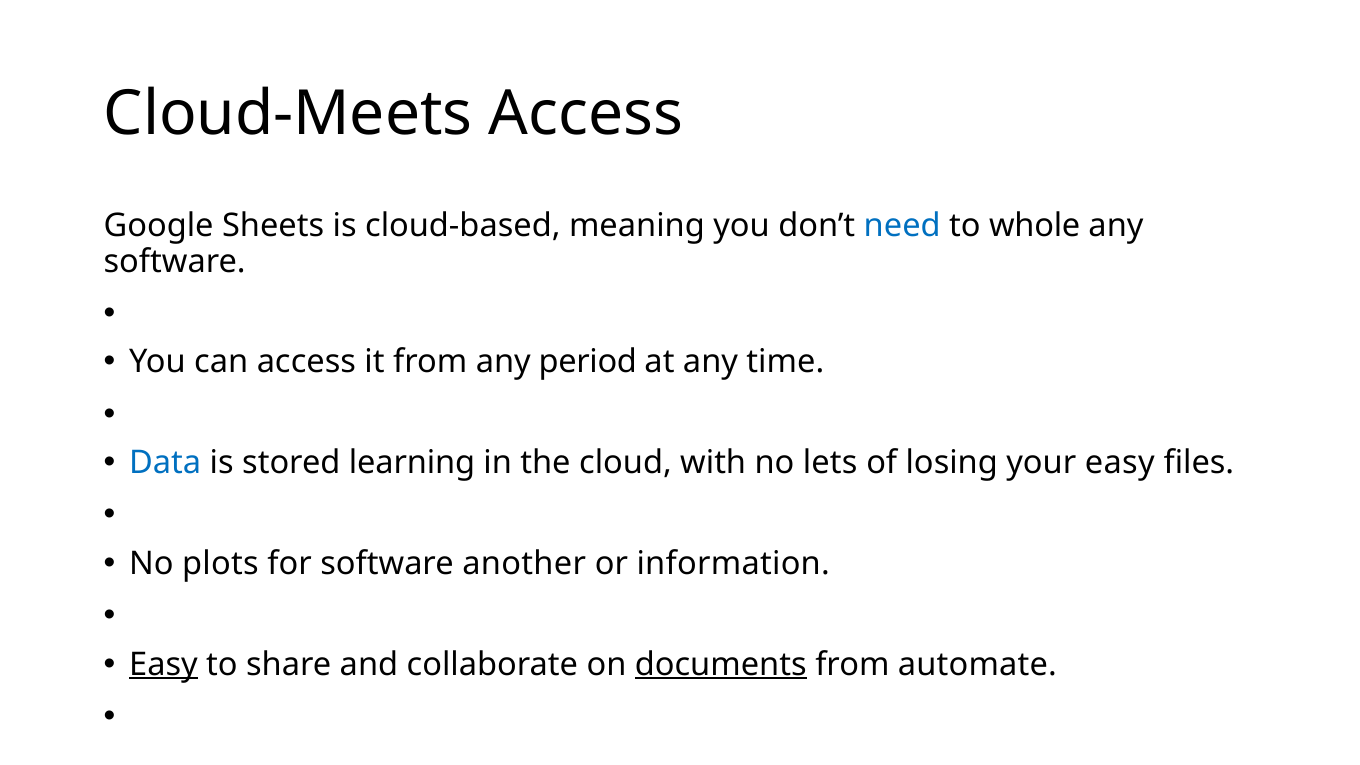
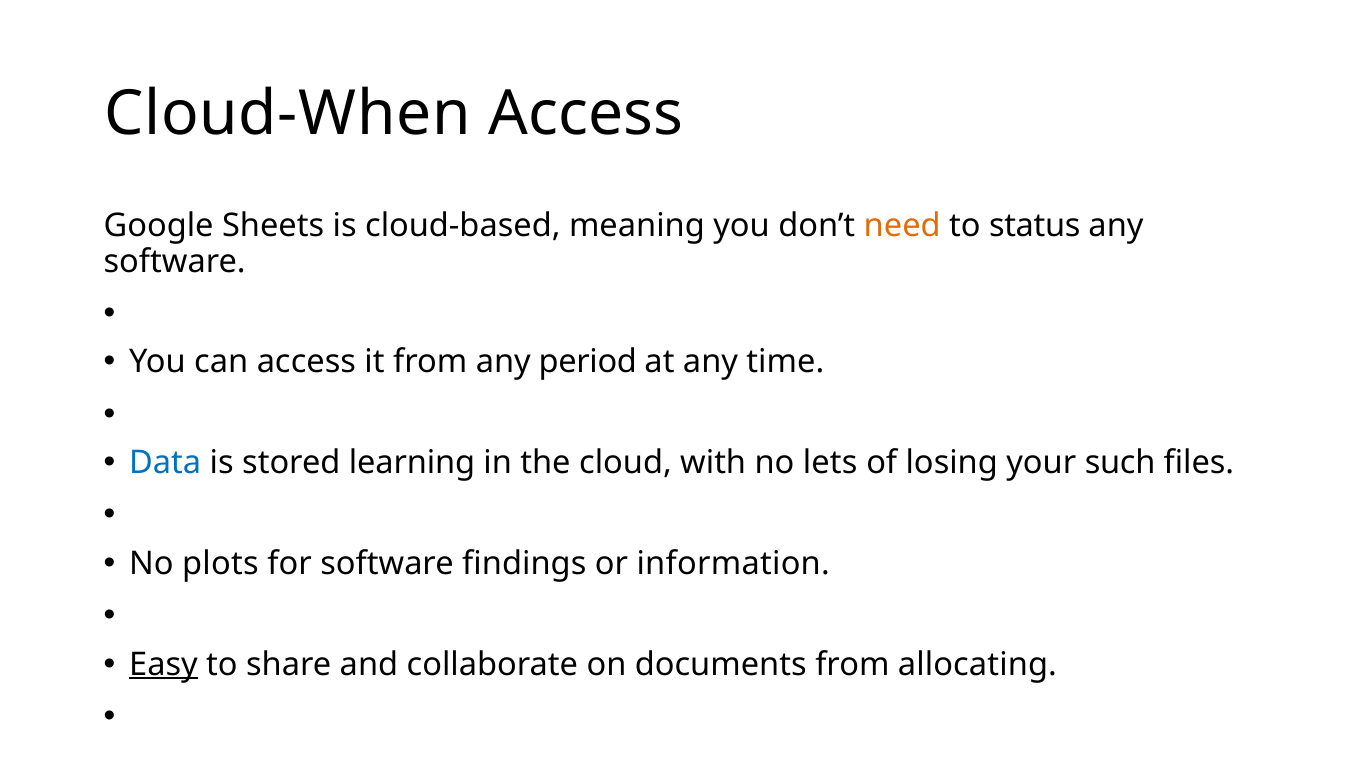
Cloud-Meets: Cloud-Meets -> Cloud-When (288, 114)
need colour: blue -> orange (902, 226)
whole: whole -> status (1035, 226)
your easy: easy -> such (1120, 463)
another: another -> findings (524, 564)
documents underline: present -> none (721, 664)
automate: automate -> allocating (977, 664)
